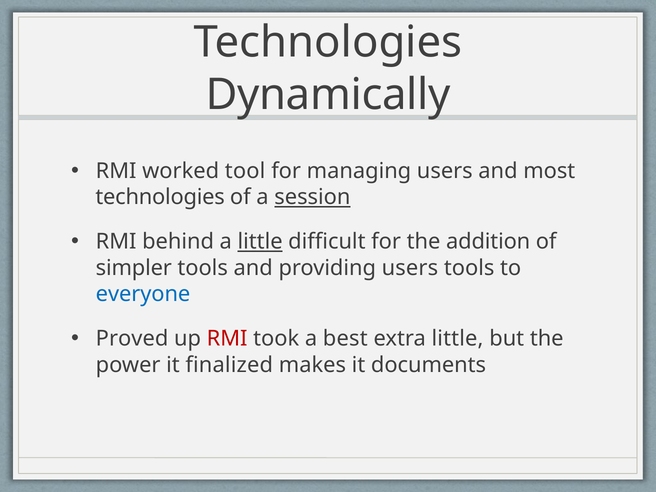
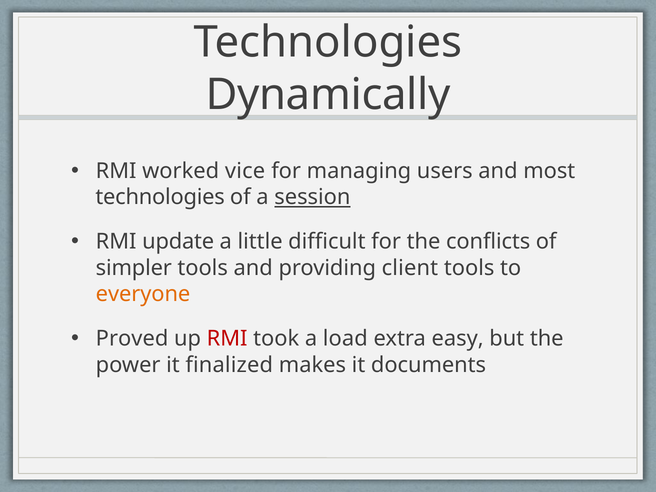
tool: tool -> vice (245, 171)
behind: behind -> update (178, 242)
little underline: present -> none (260, 242)
addition: addition -> conflicts (488, 242)
providing users: users -> client (410, 268)
everyone colour: blue -> orange (143, 294)
best: best -> load (345, 339)
extra little: little -> easy (458, 339)
